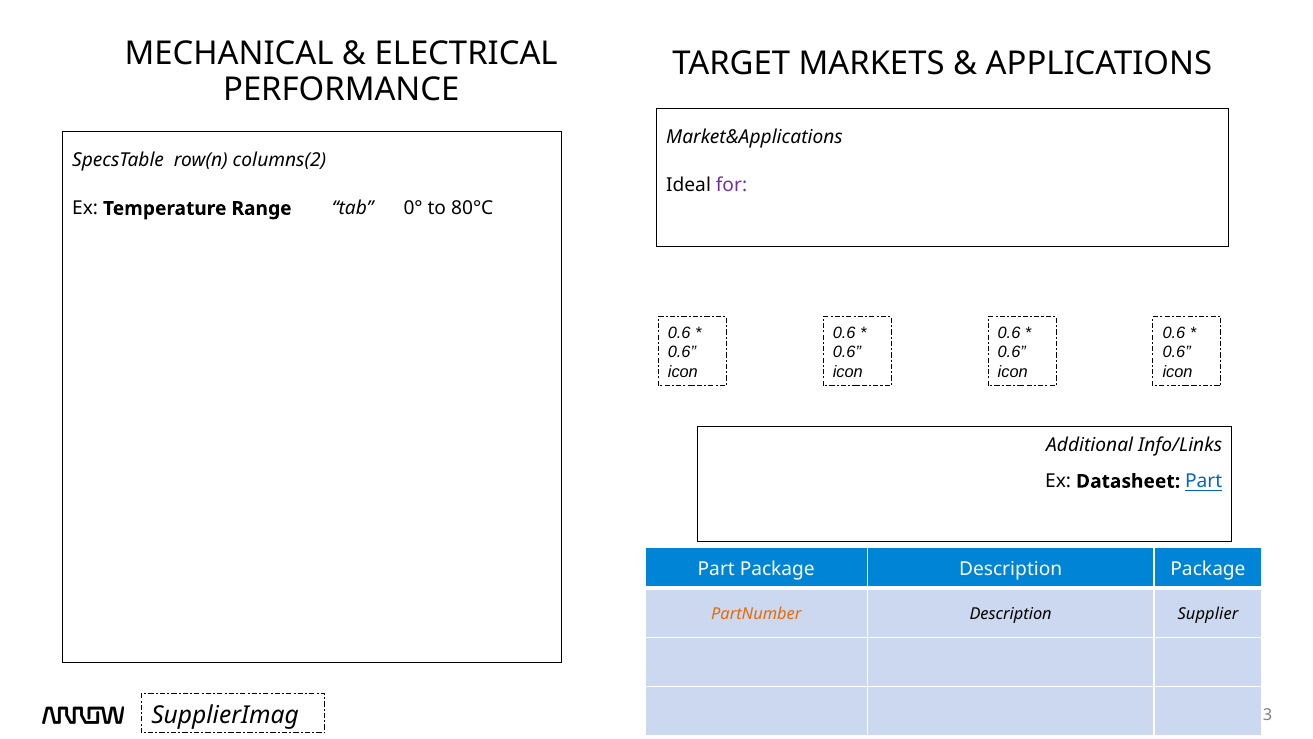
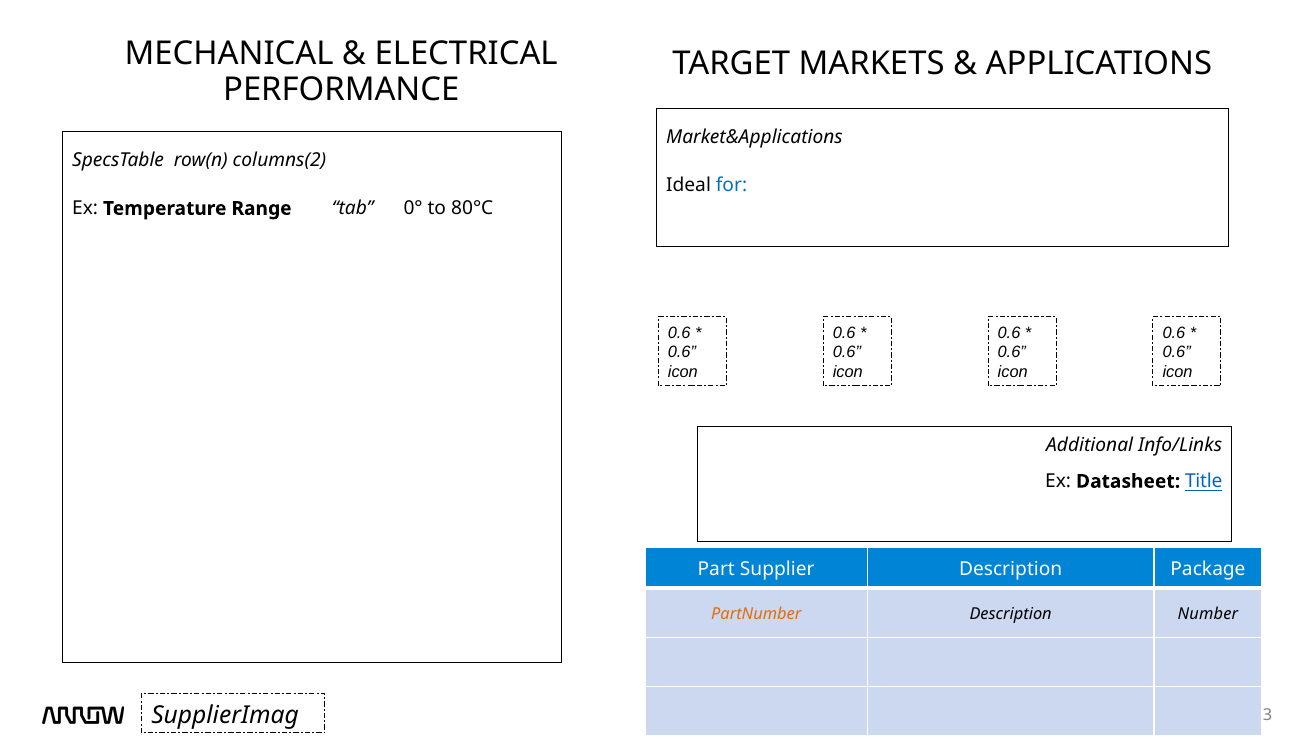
for colour: purple -> blue (732, 185)
Datasheet Part: Part -> Title (1204, 481)
Part Package: Package -> Supplier (777, 569)
Supplier: Supplier -> Number (1208, 613)
